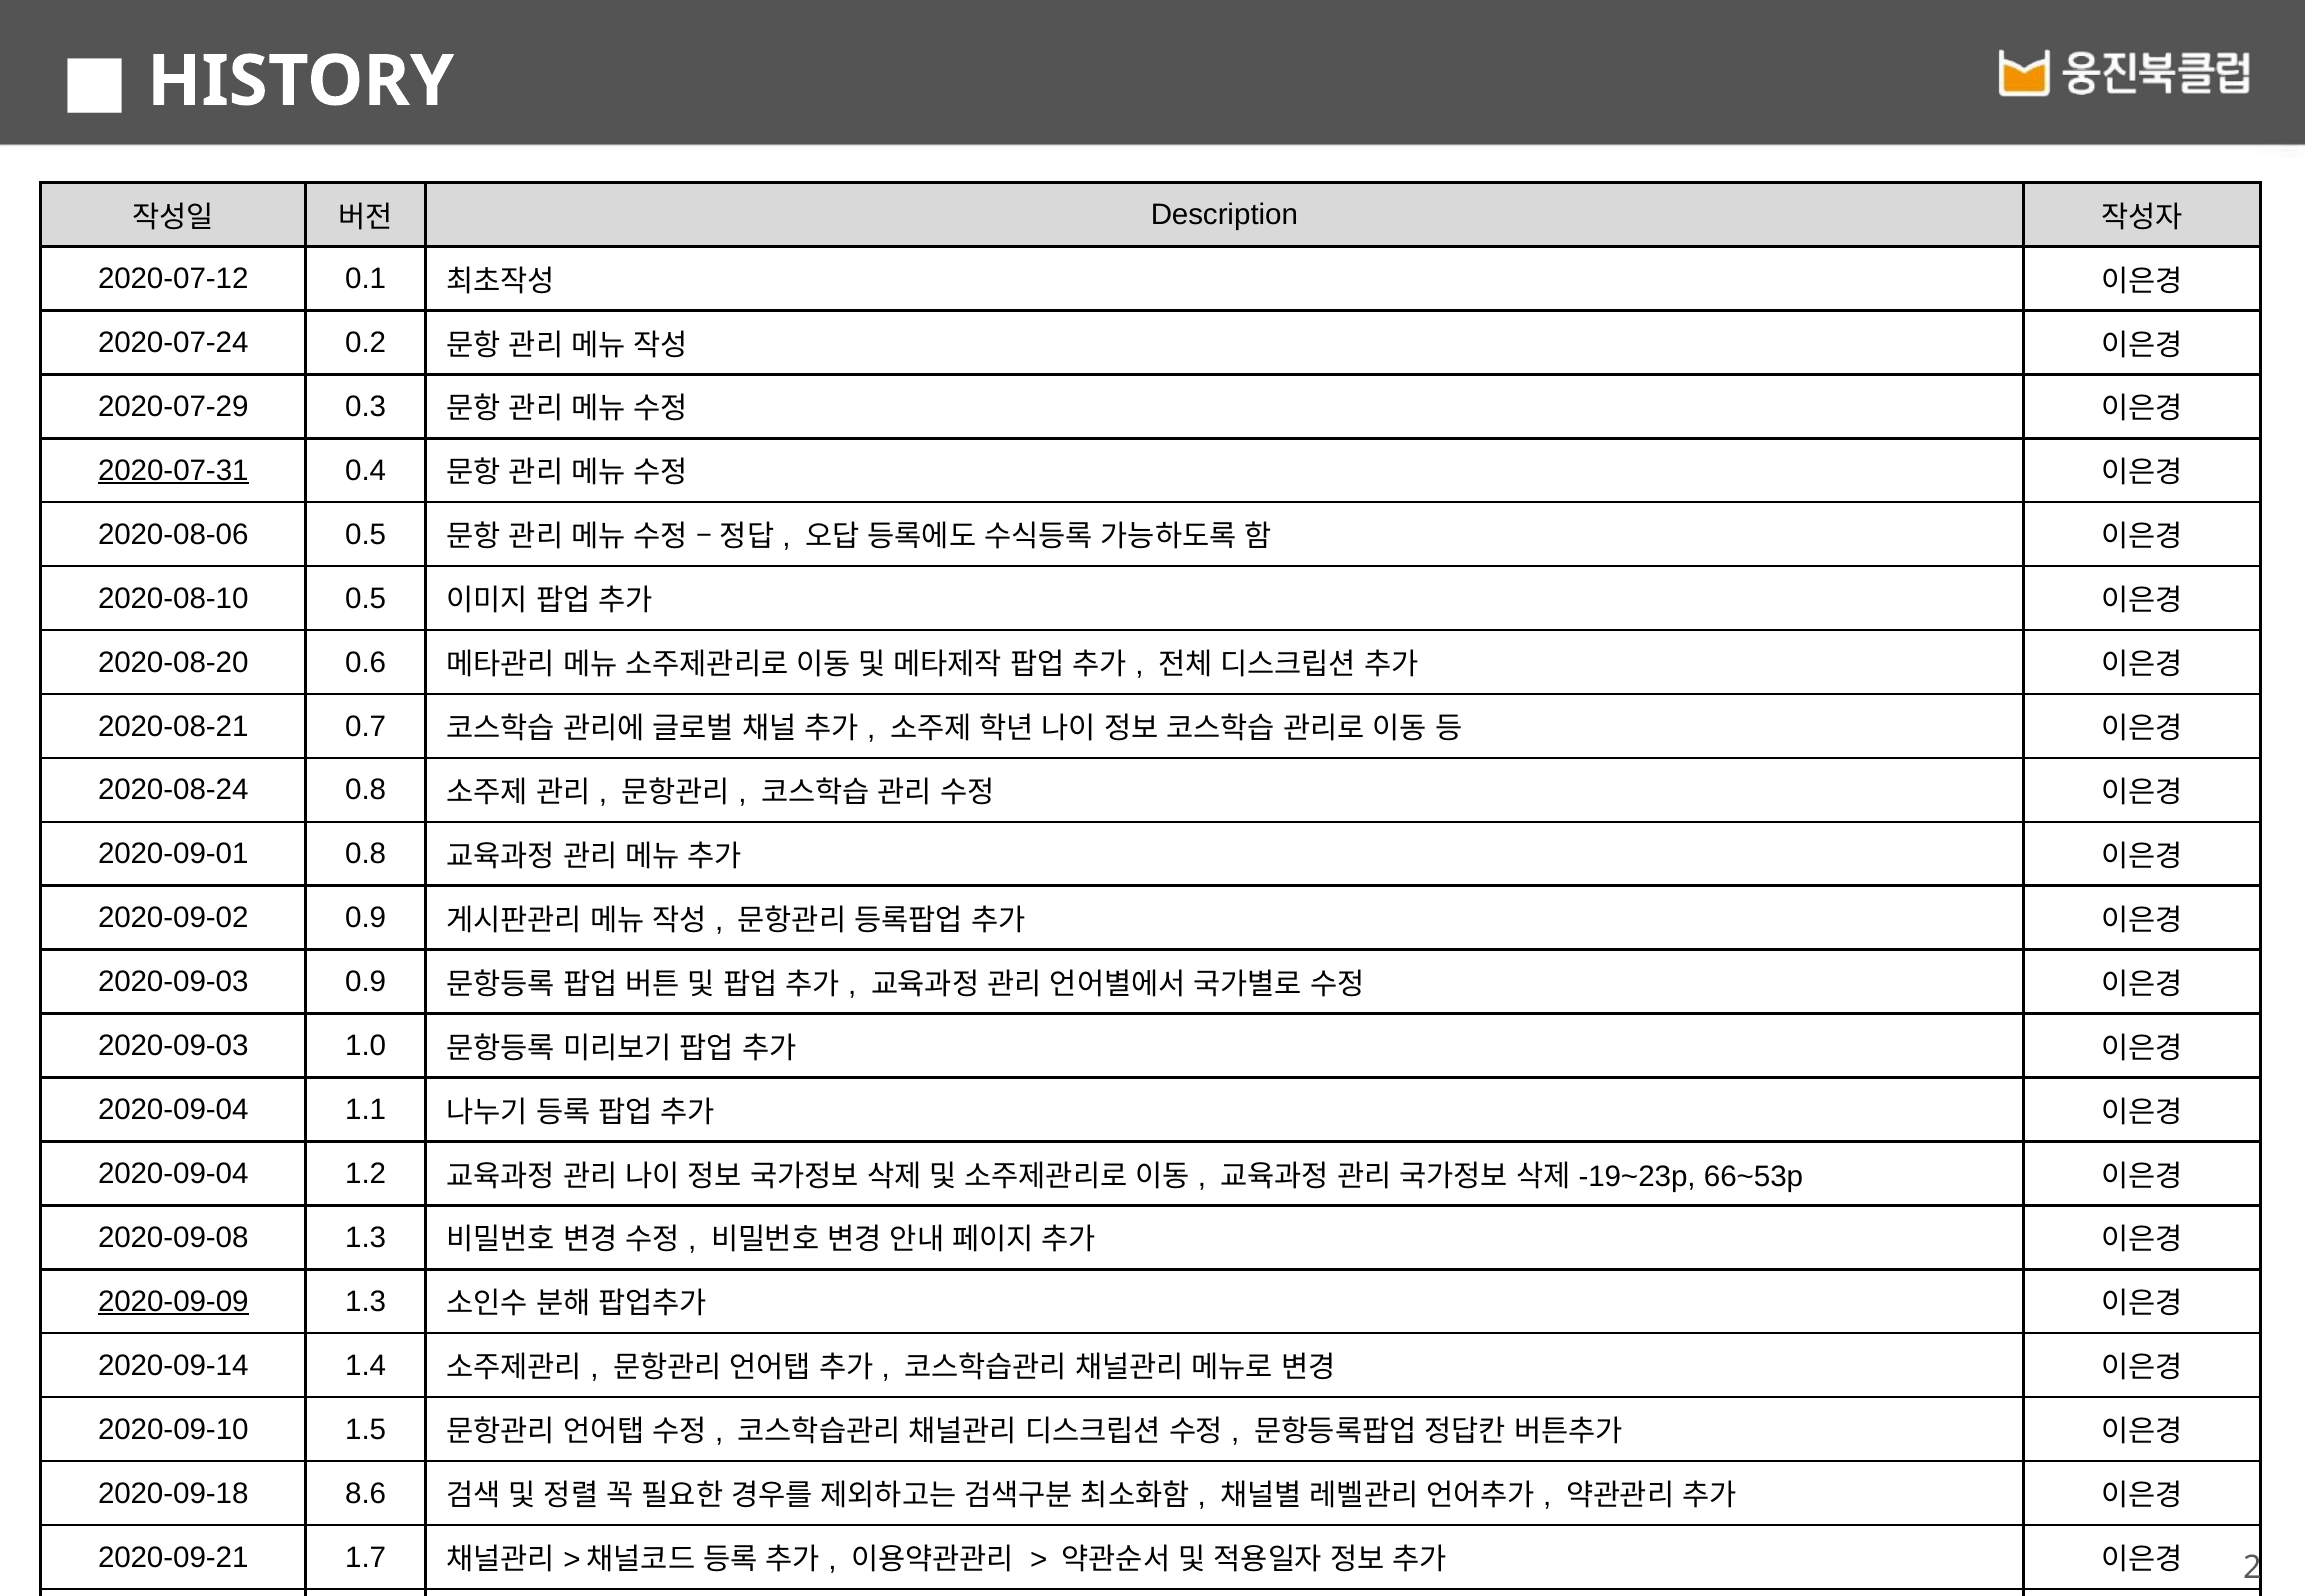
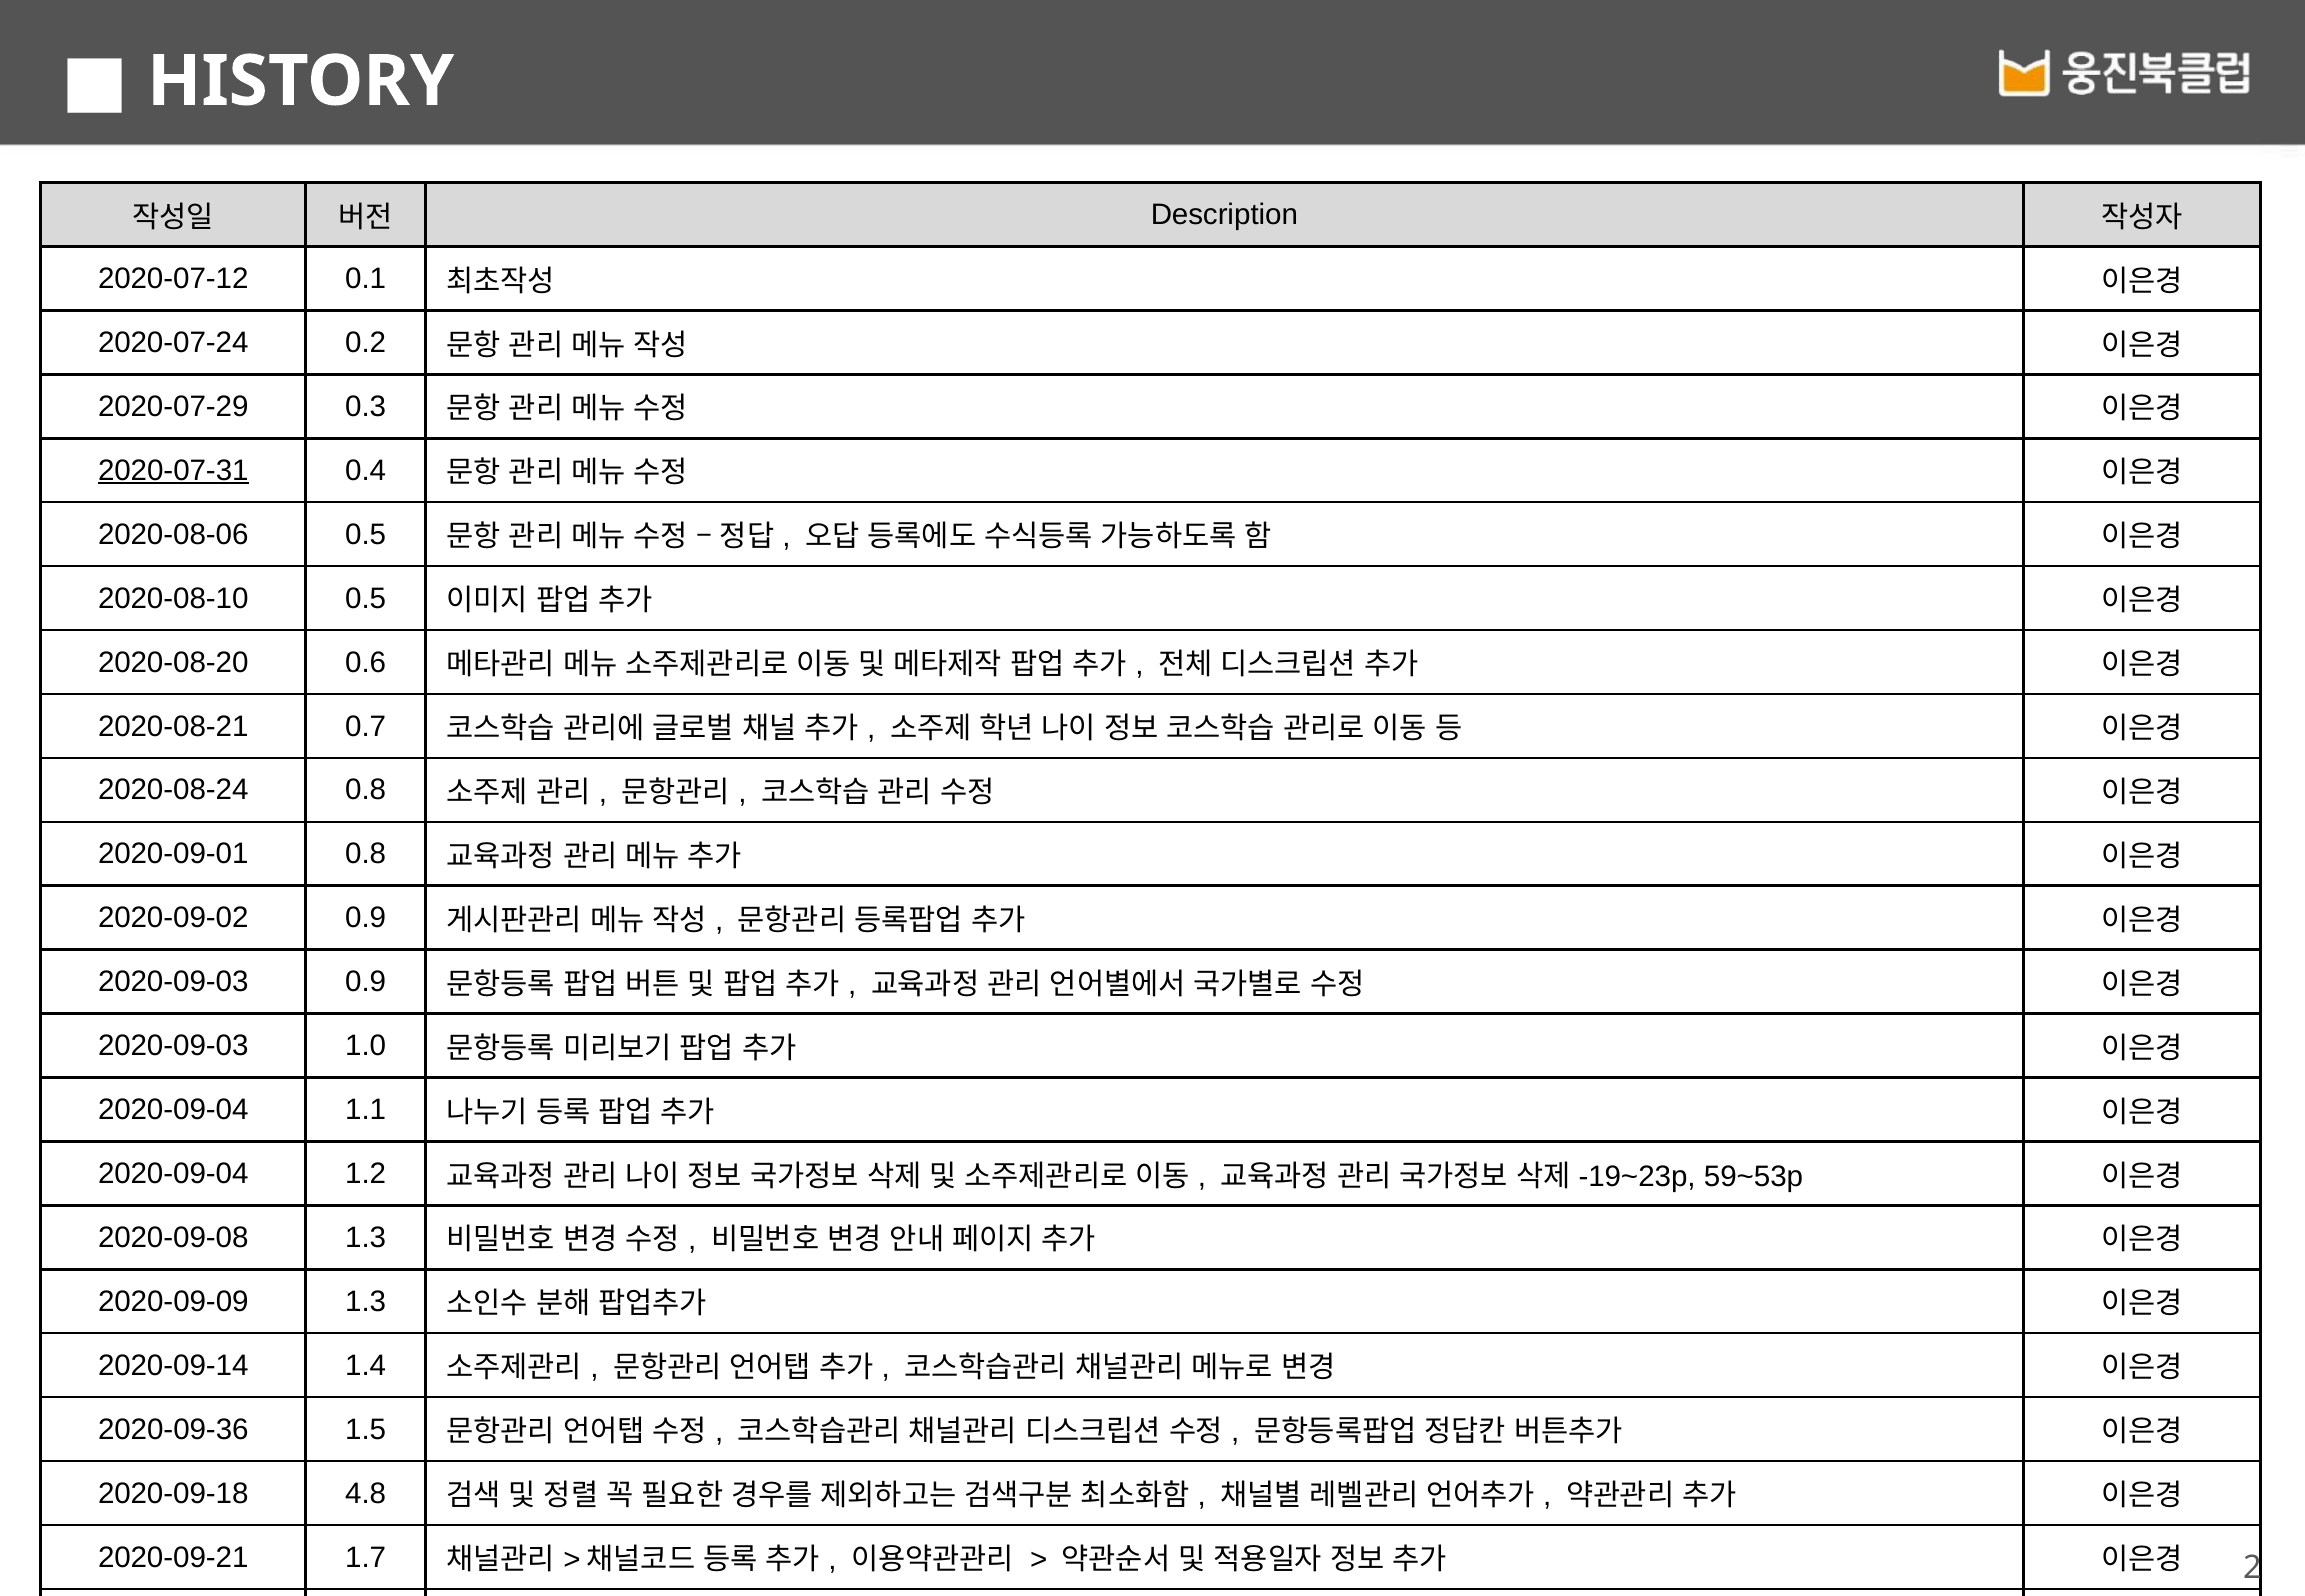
66~53p: 66~53p -> 59~53p (1754, 1176)
2020-09-09 underline: present -> none (173, 1301)
2020-09-10: 2020-09-10 -> 2020-09-36 (173, 1429)
8.6: 8.6 -> 4.8 (366, 1493)
